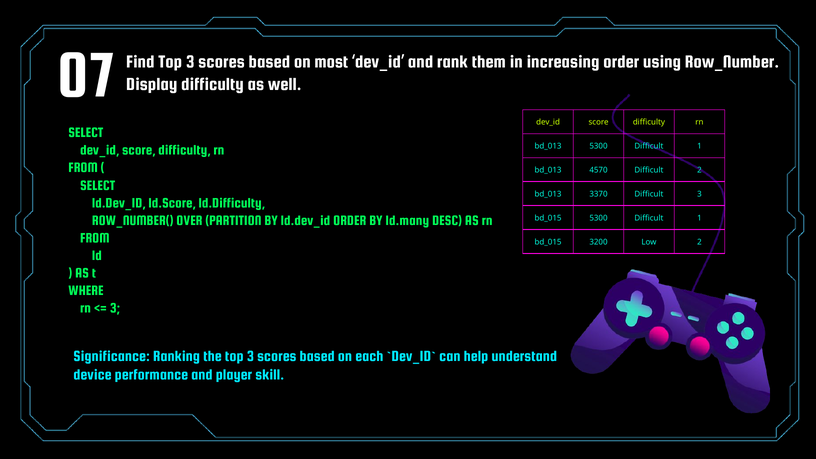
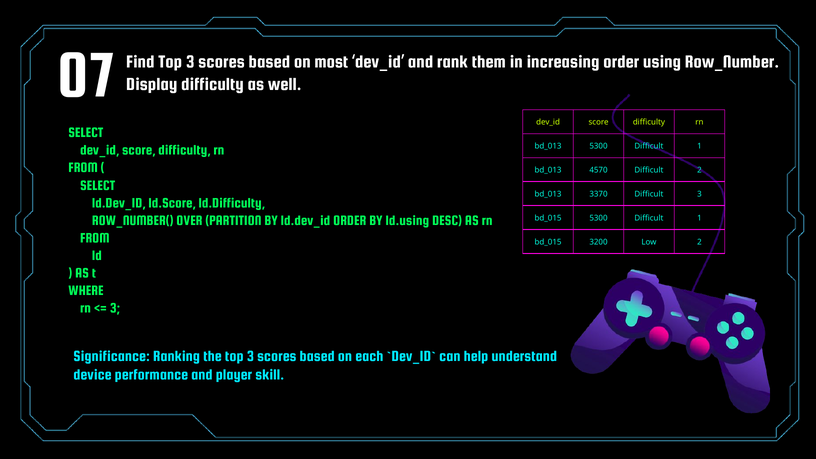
ld.many: ld.many -> ld.using (407, 220)
